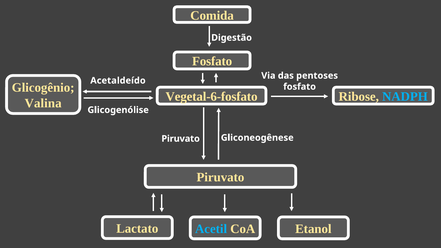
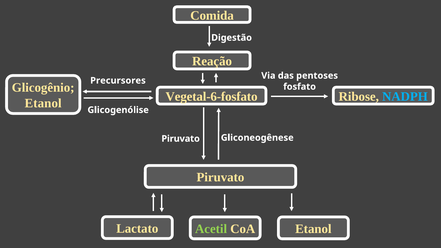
Fosfato: Fosfato -> Reação (212, 61)
Acetaldeído: Acetaldeído -> Precursores (118, 81)
Valina: Valina -> Etanol (43, 103)
Acetil colour: light blue -> light green (211, 229)
